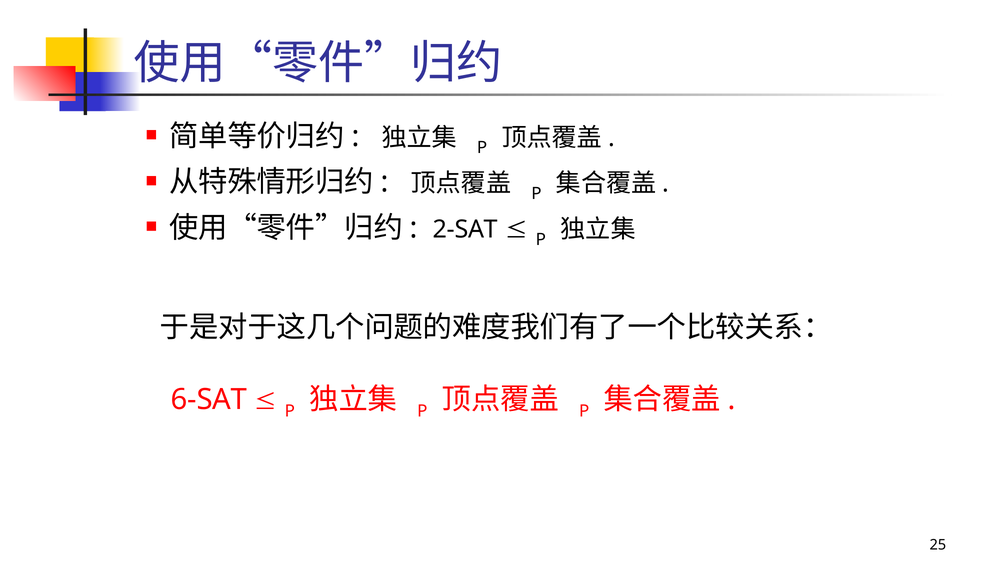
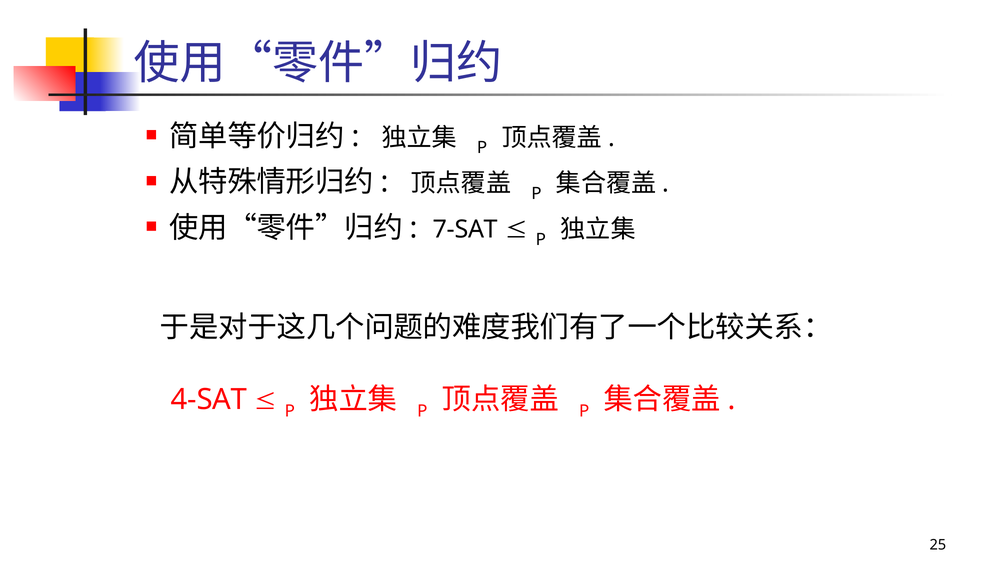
2-SAT: 2-SAT -> 7-SAT (465, 229)
6-SAT: 6-SAT -> 4-SAT (209, 400)
